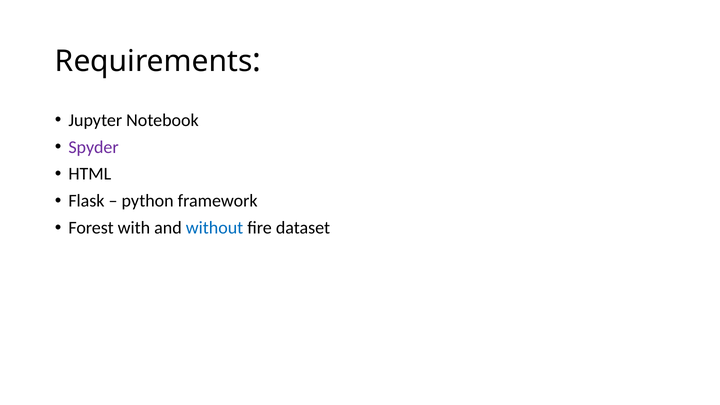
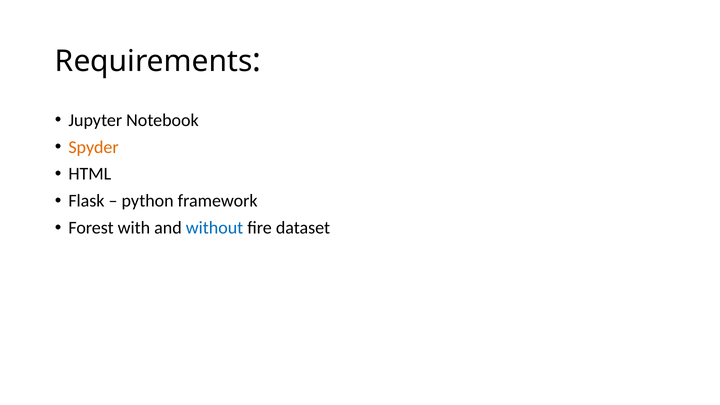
Spyder colour: purple -> orange (94, 147)
